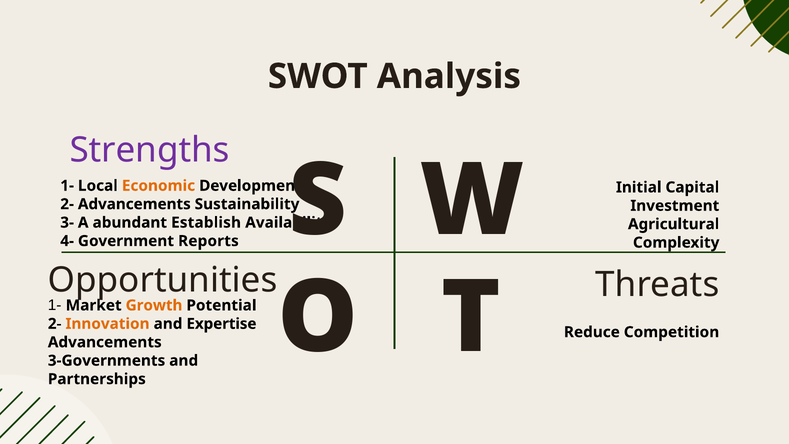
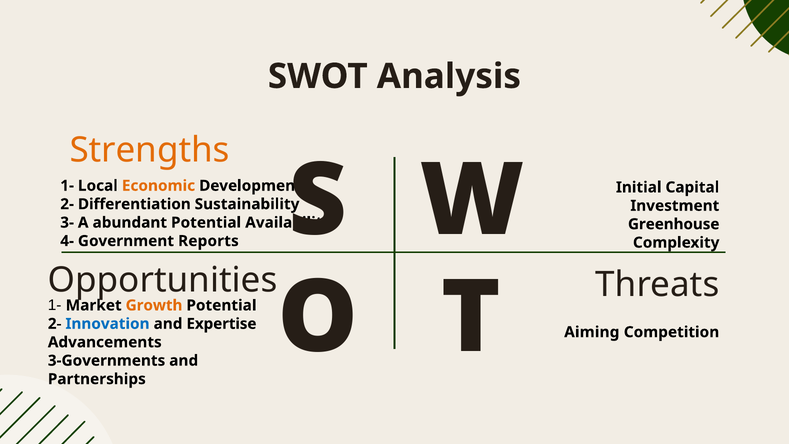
Strengths colour: purple -> orange (150, 150)
2- Advancements: Advancements -> Differentiation (134, 204)
abundant Establish: Establish -> Potential (206, 223)
Agricultural: Agricultural -> Greenhouse (674, 224)
Innovation colour: orange -> blue (107, 324)
Reduce: Reduce -> Aiming (592, 332)
